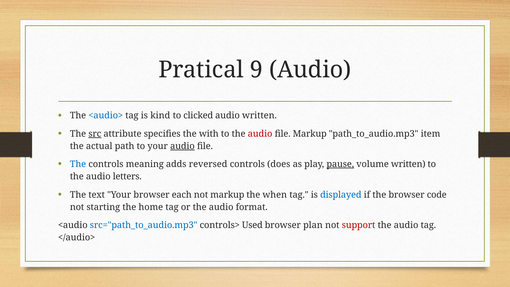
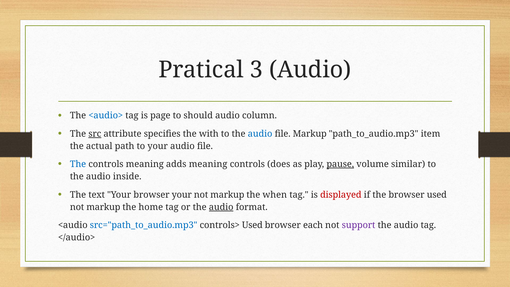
9: 9 -> 3 (256, 70)
kind: kind -> page (160, 116)
clicked: clicked -> should (198, 116)
audio written: written -> column (260, 116)
audio colour: red -> blue (260, 134)
audio underline: present -> none (182, 146)
adds reversed: reversed -> meaning (208, 164)
volume written: written -> similar (408, 164)
letters: letters -> inside (127, 177)
browser each: each -> your (182, 195)
displayed colour: blue -> red (341, 195)
browser code: code -> used (437, 195)
starting: starting -> markup (103, 207)
audio underline: none -> present (221, 207)
plan: plan -> each (313, 225)
support colour: red -> purple (359, 225)
